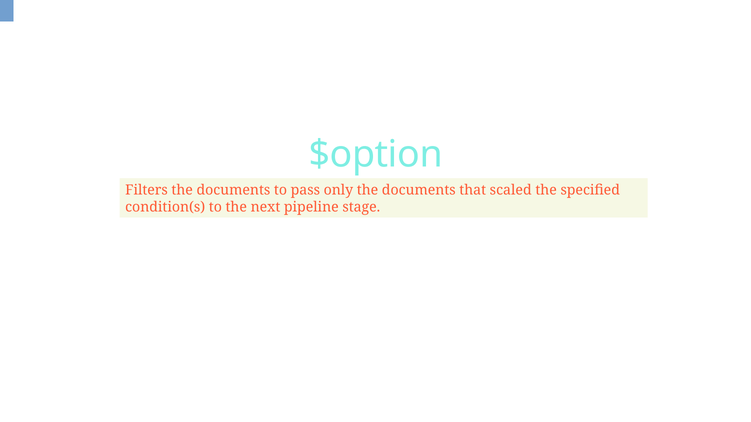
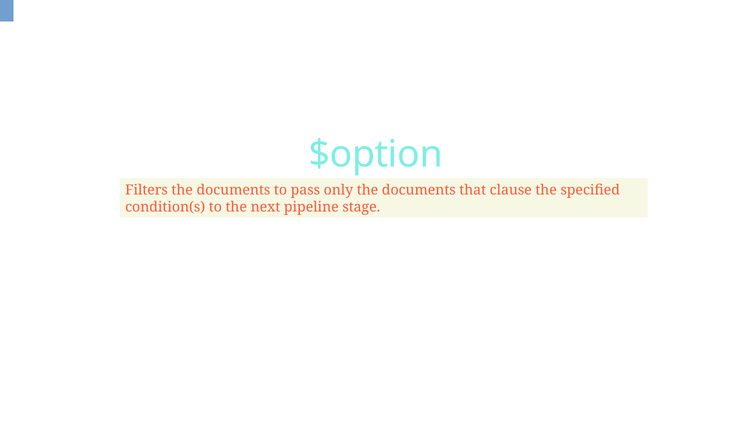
scaled: scaled -> clause (511, 191)
